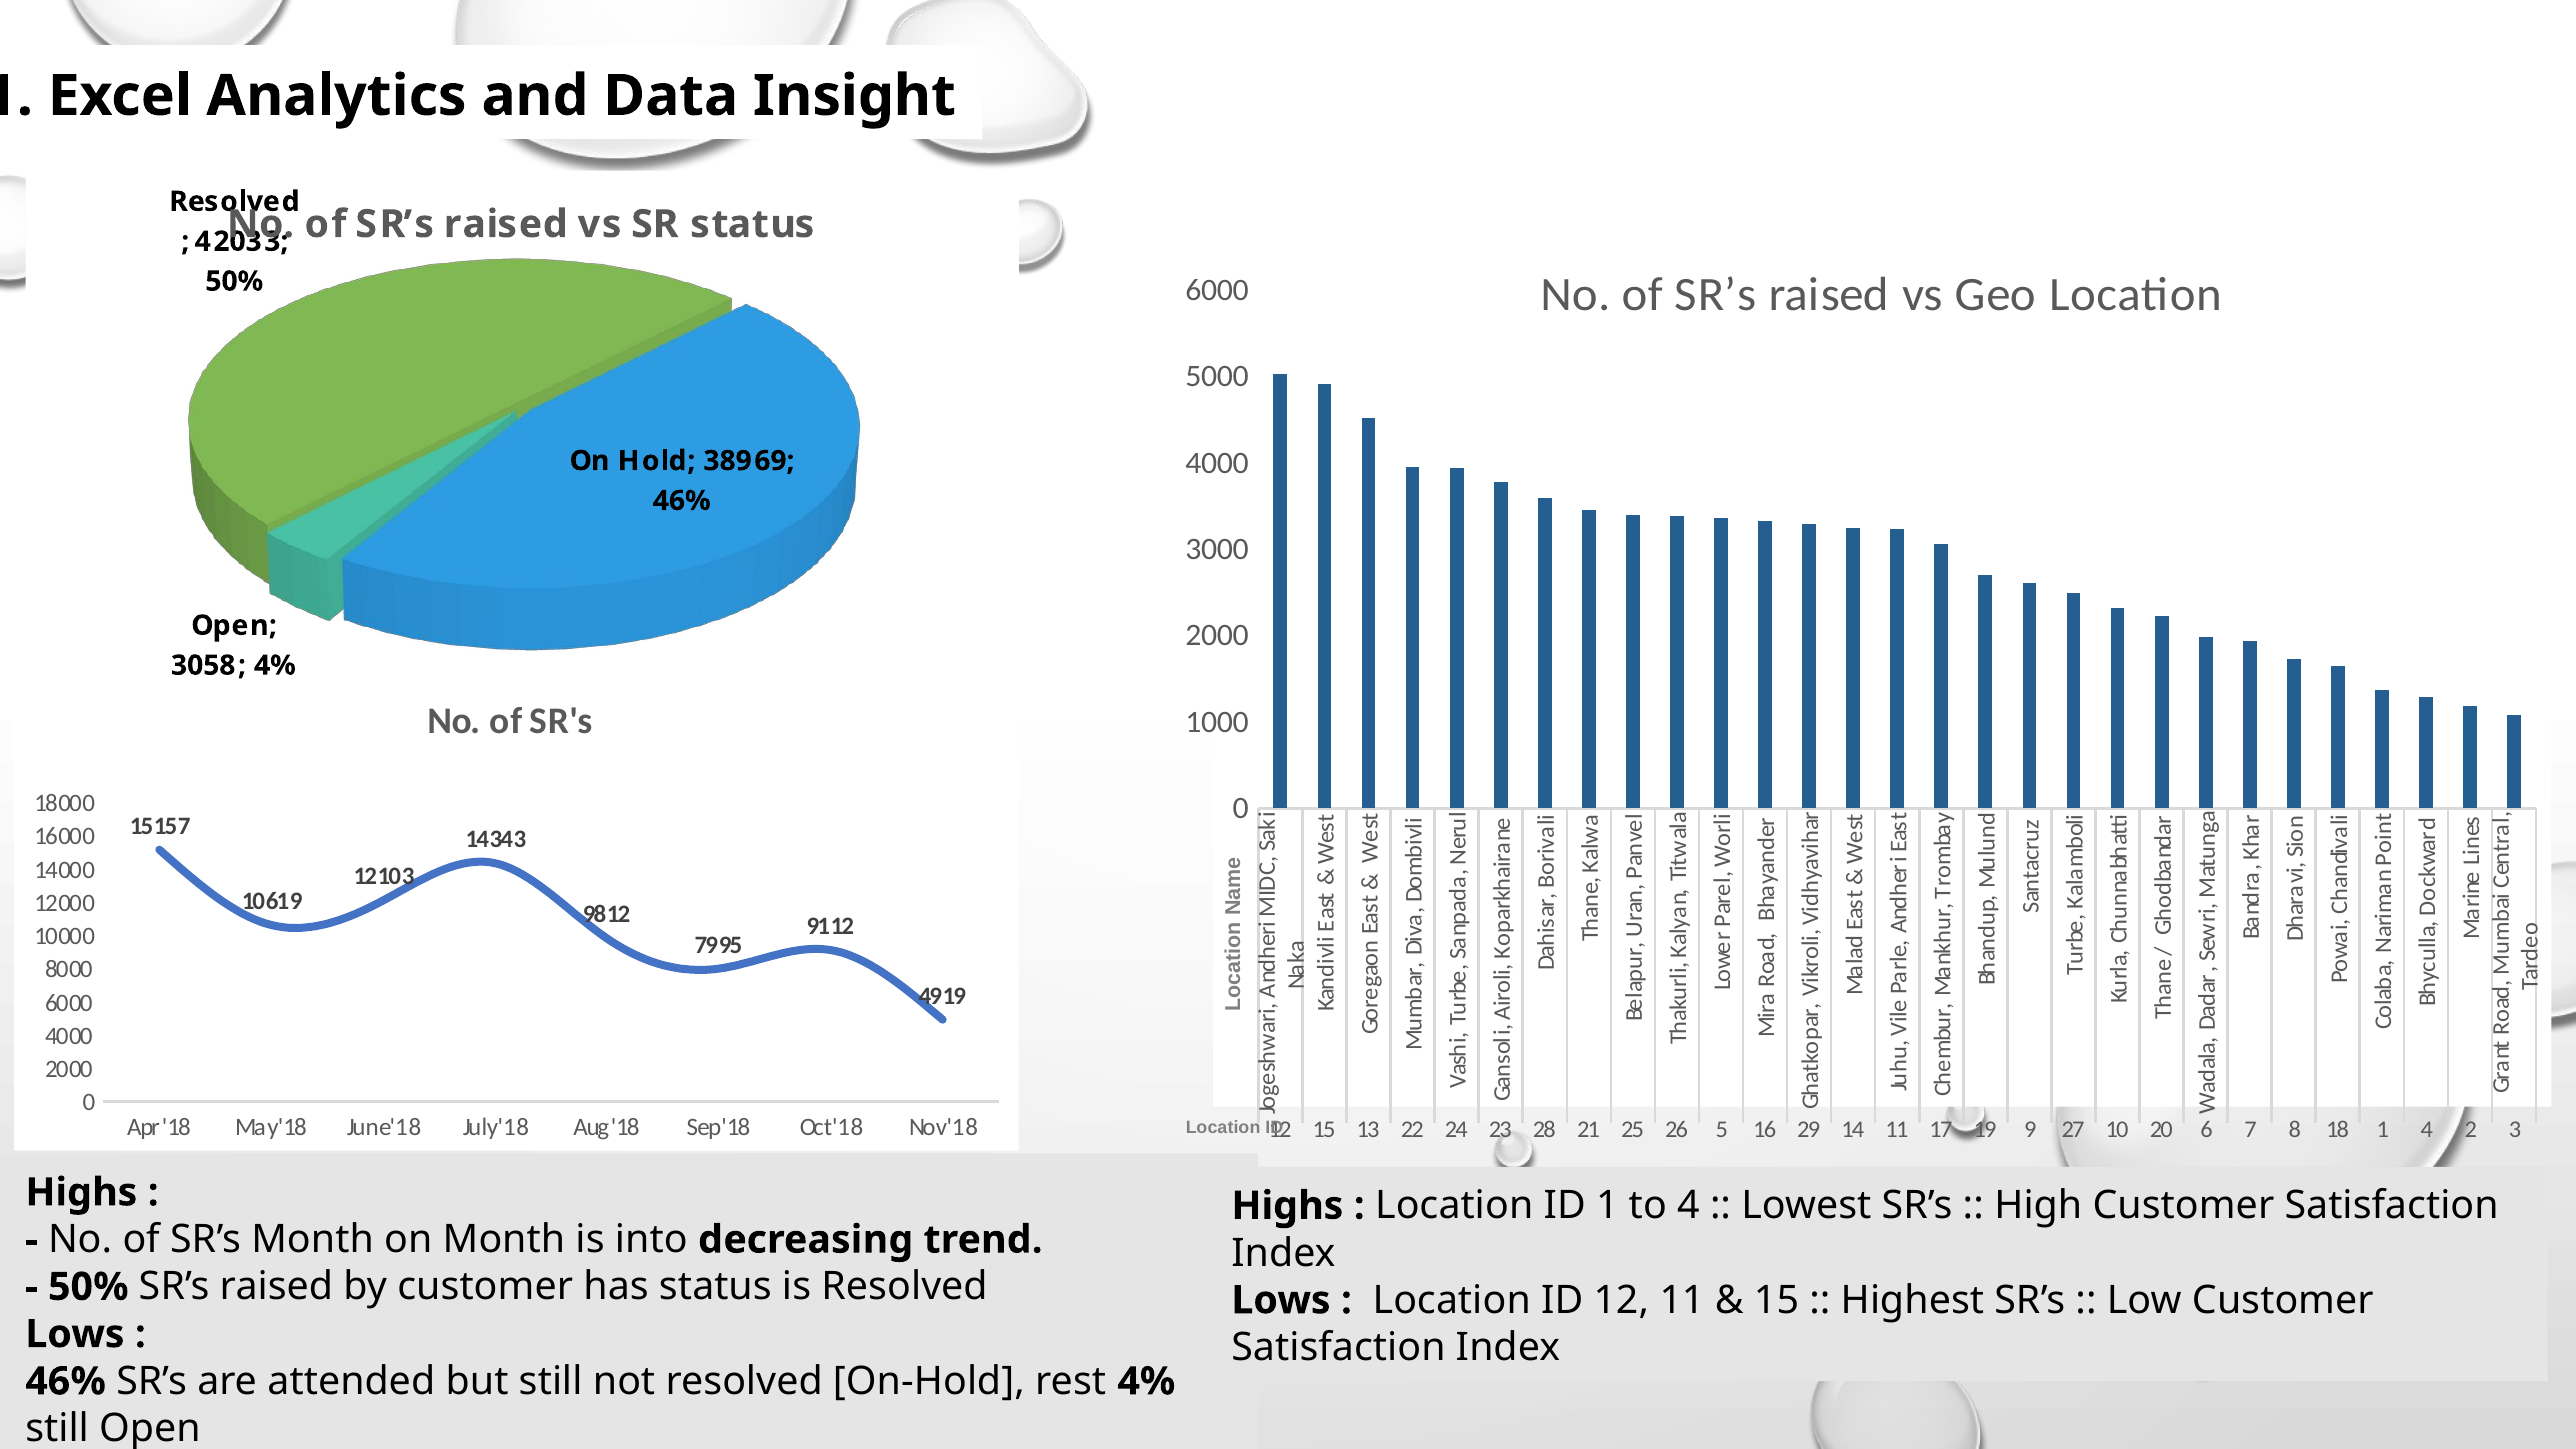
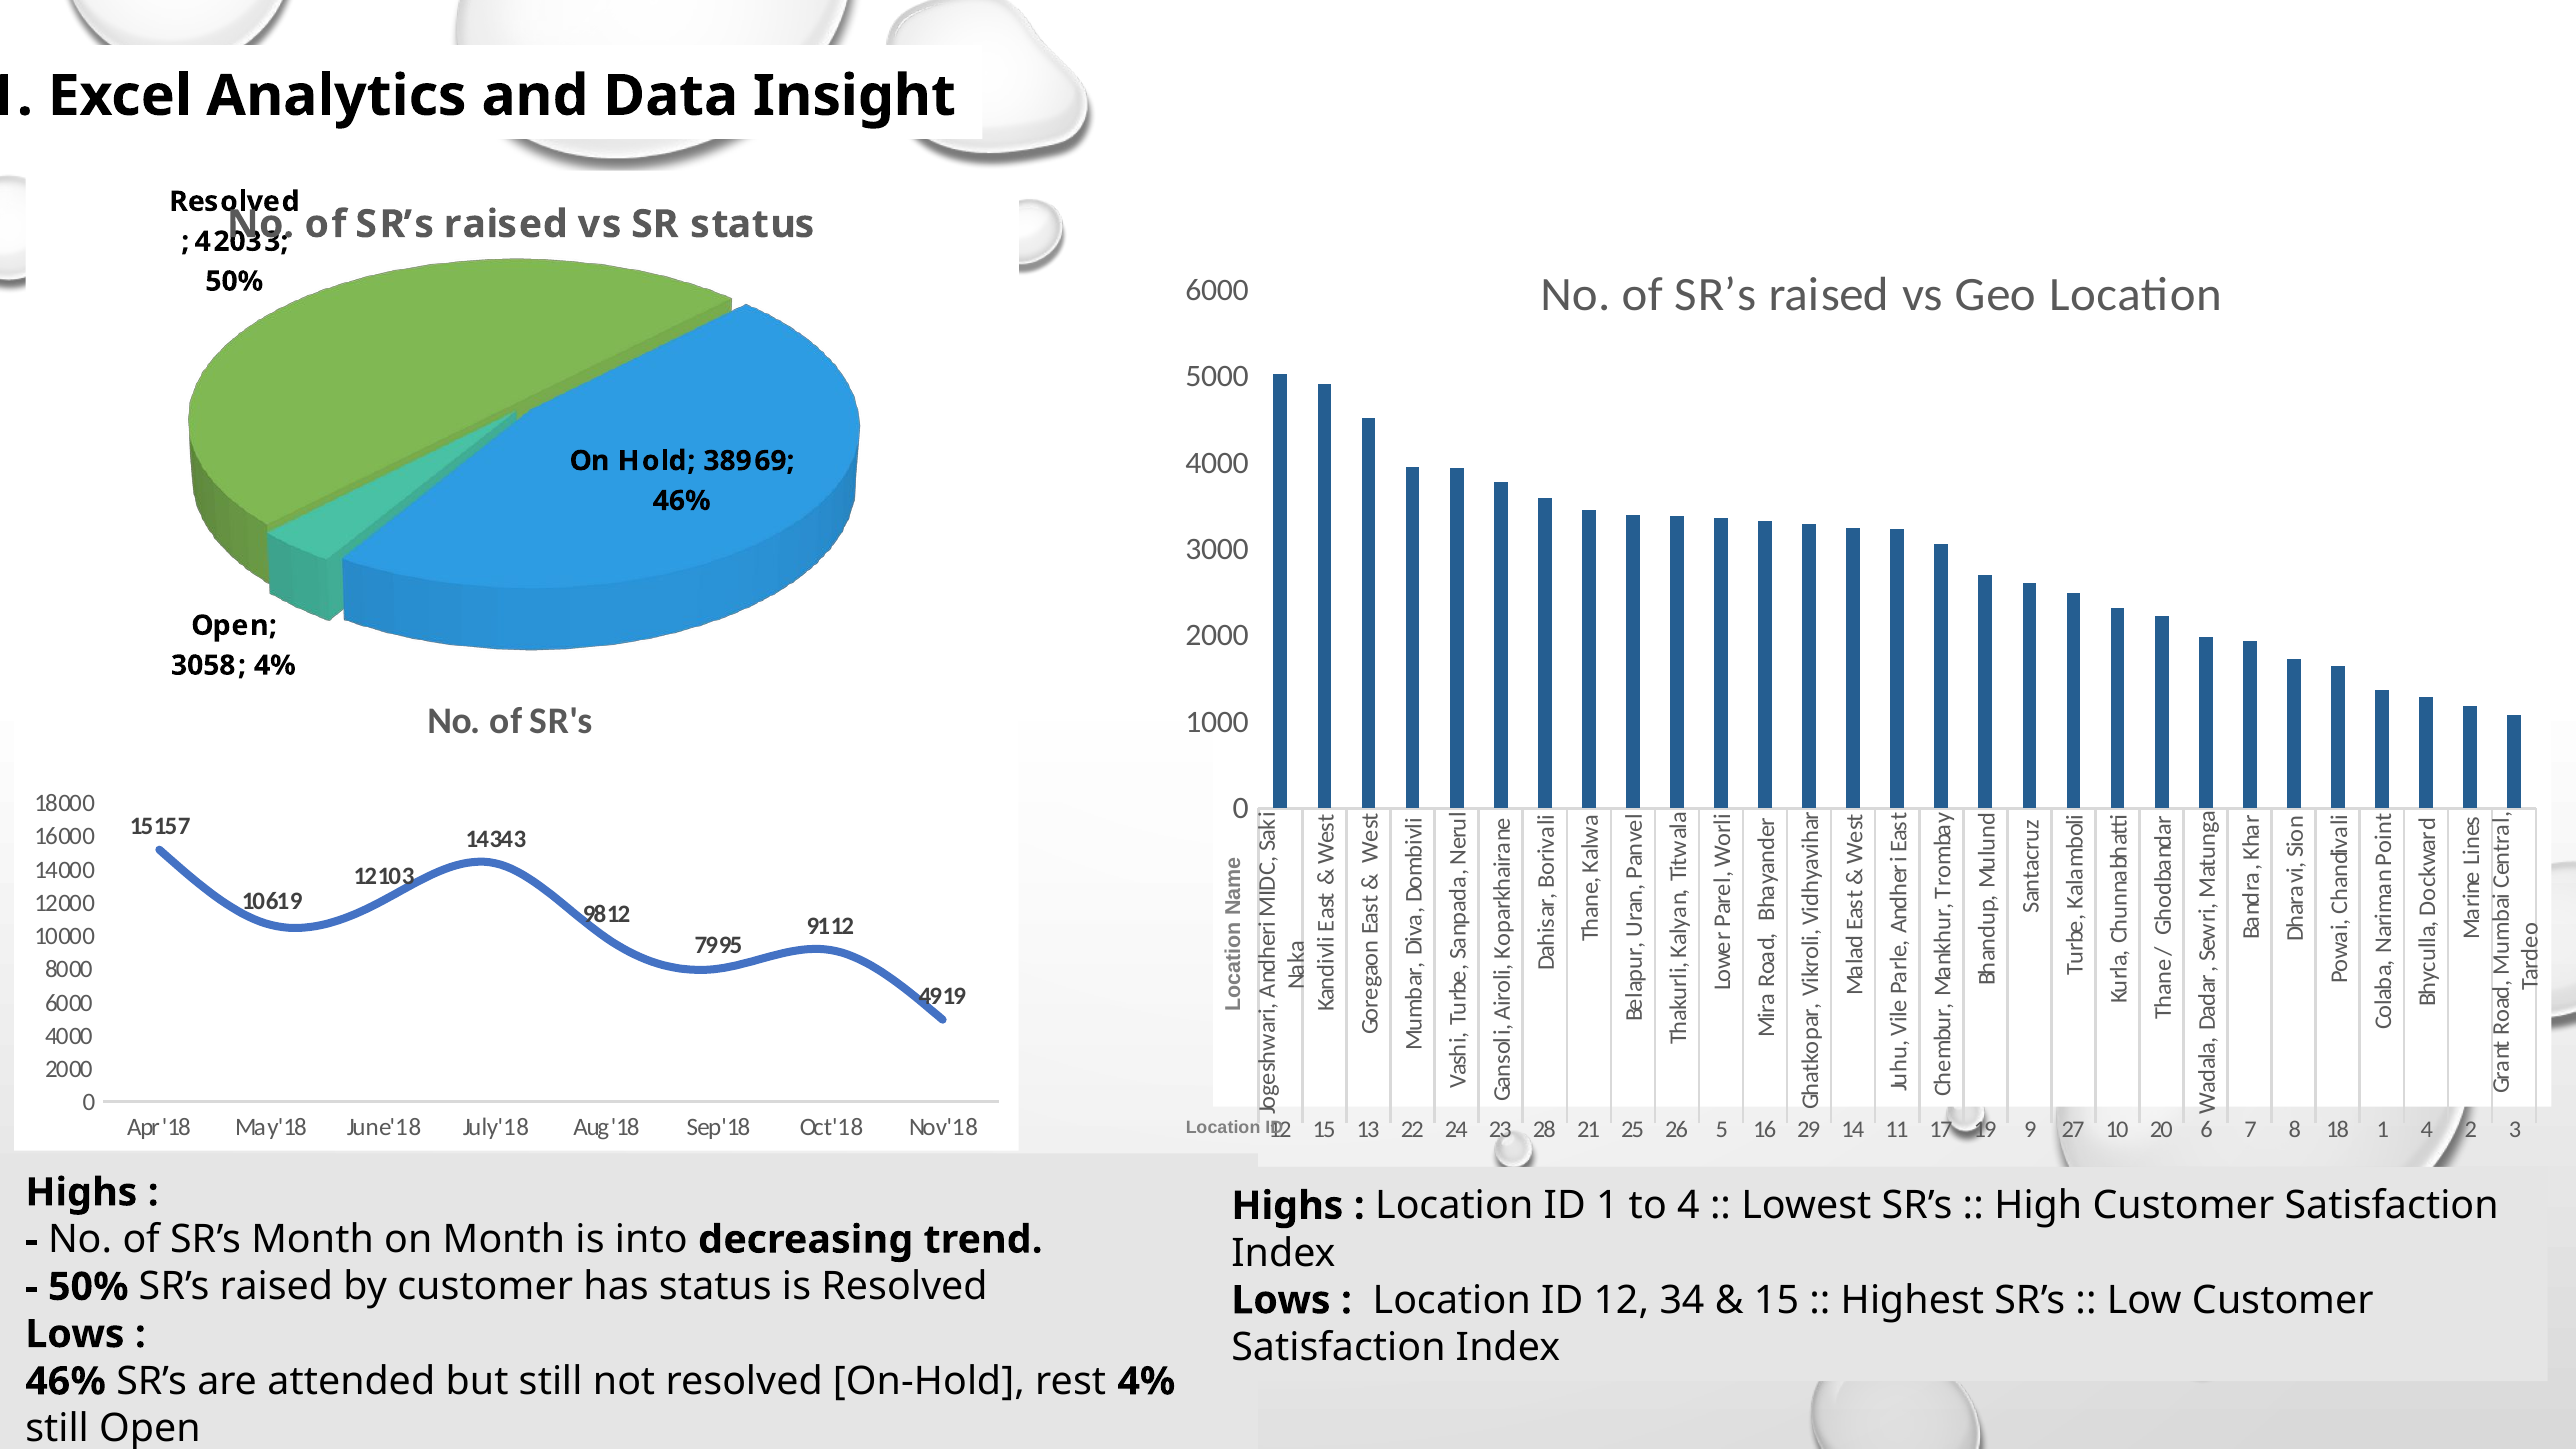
12 11: 11 -> 34 (1682, 1300)
